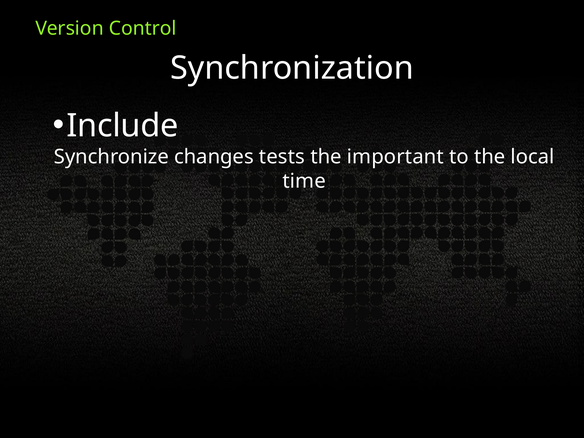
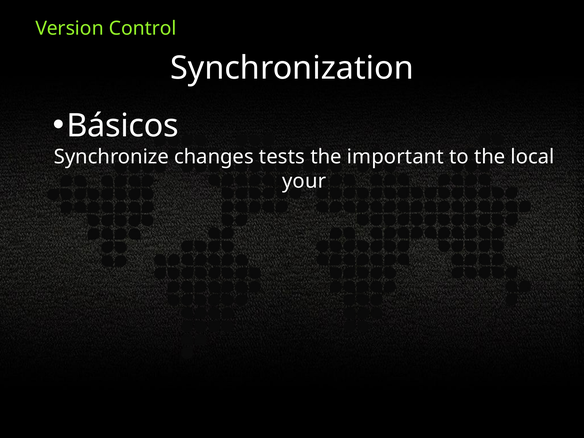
Include: Include -> Básicos (123, 126)
time: time -> your (304, 181)
